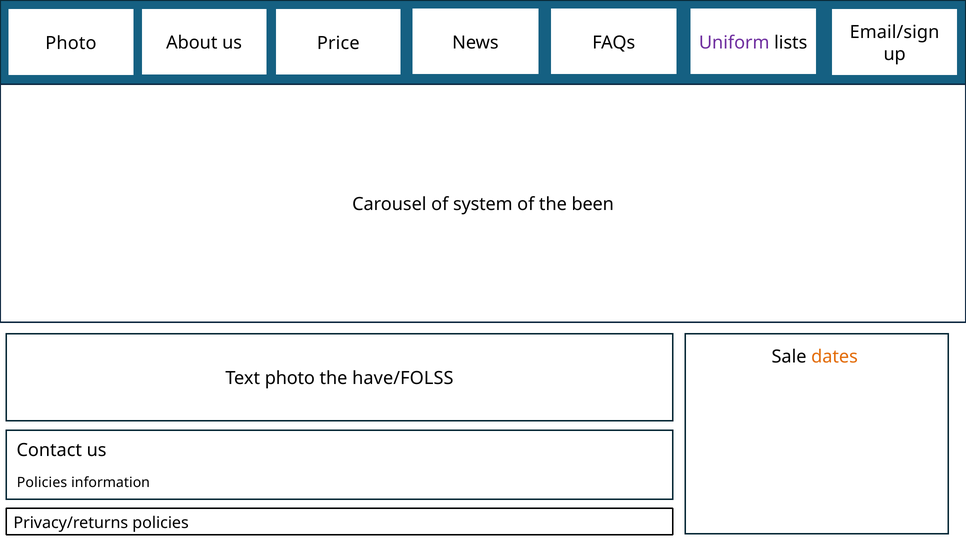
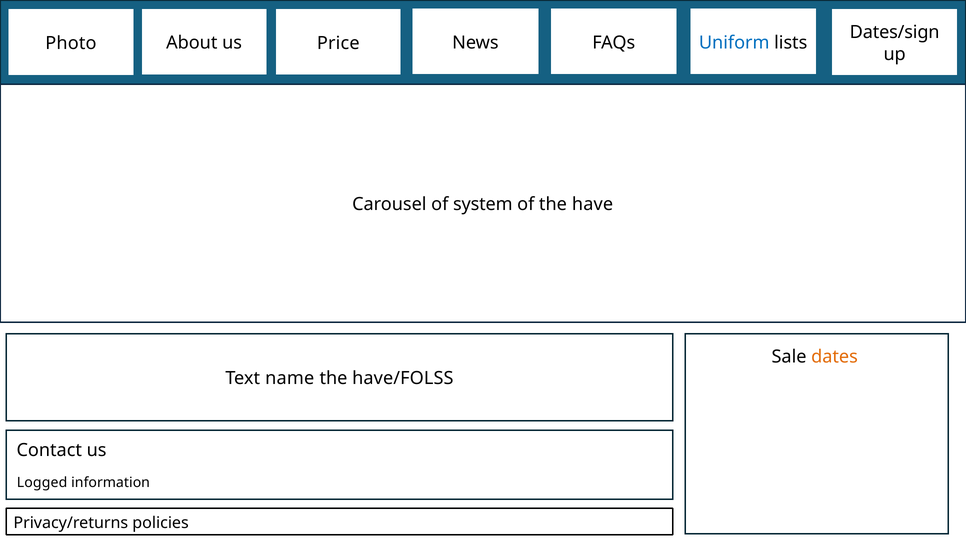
Email/sign: Email/sign -> Dates/sign (895, 32)
Uniform colour: purple -> blue (734, 43)
been: been -> have (593, 204)
Text photo: photo -> name (290, 378)
Policies: Policies -> Logged (42, 482)
